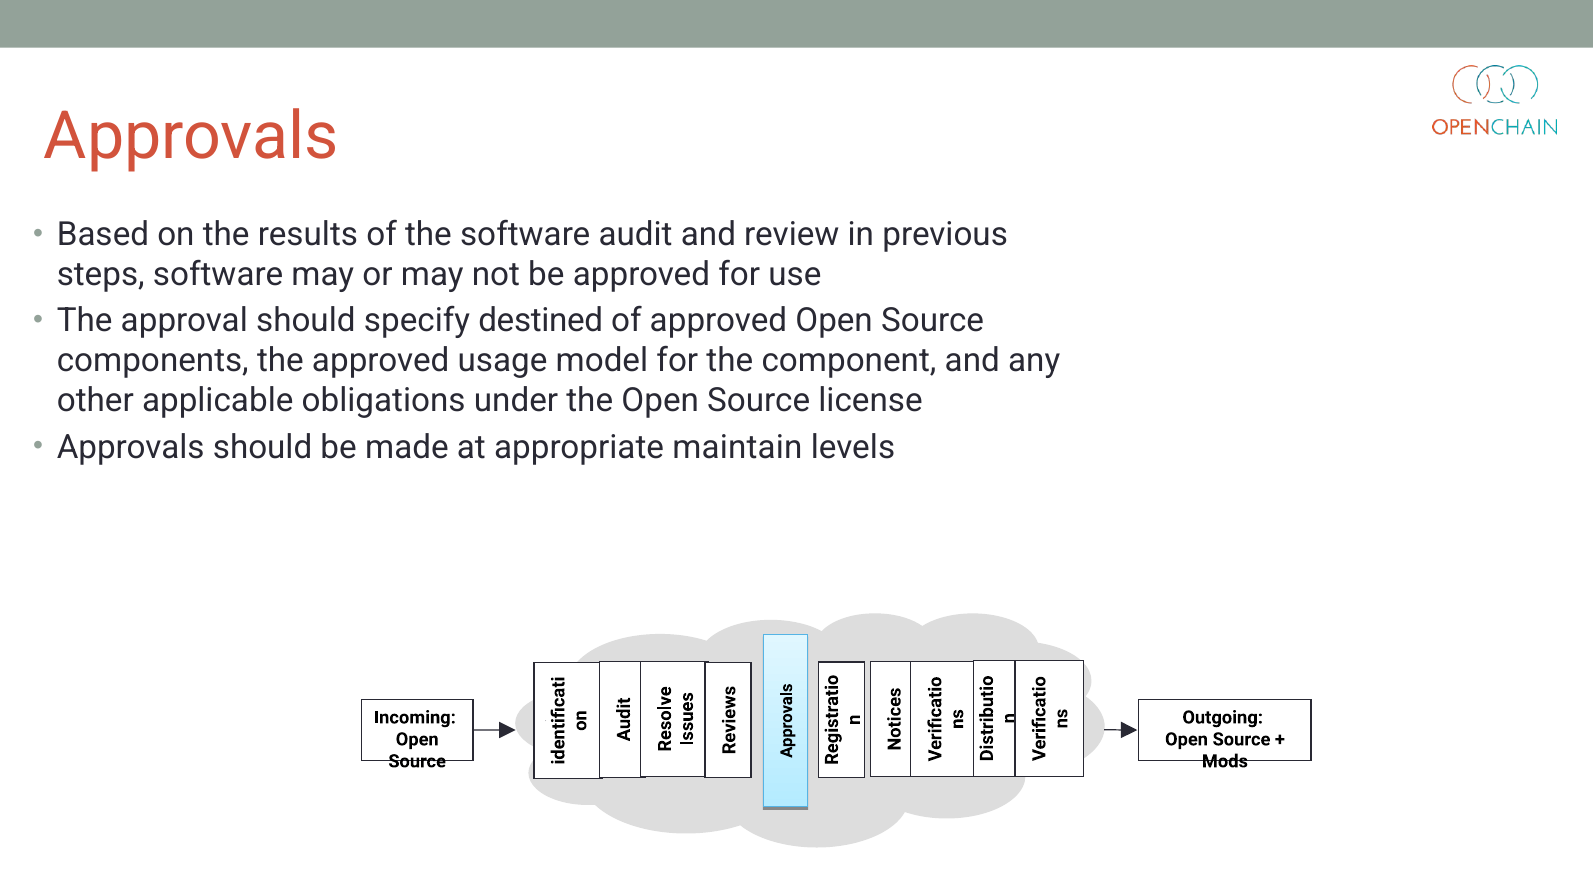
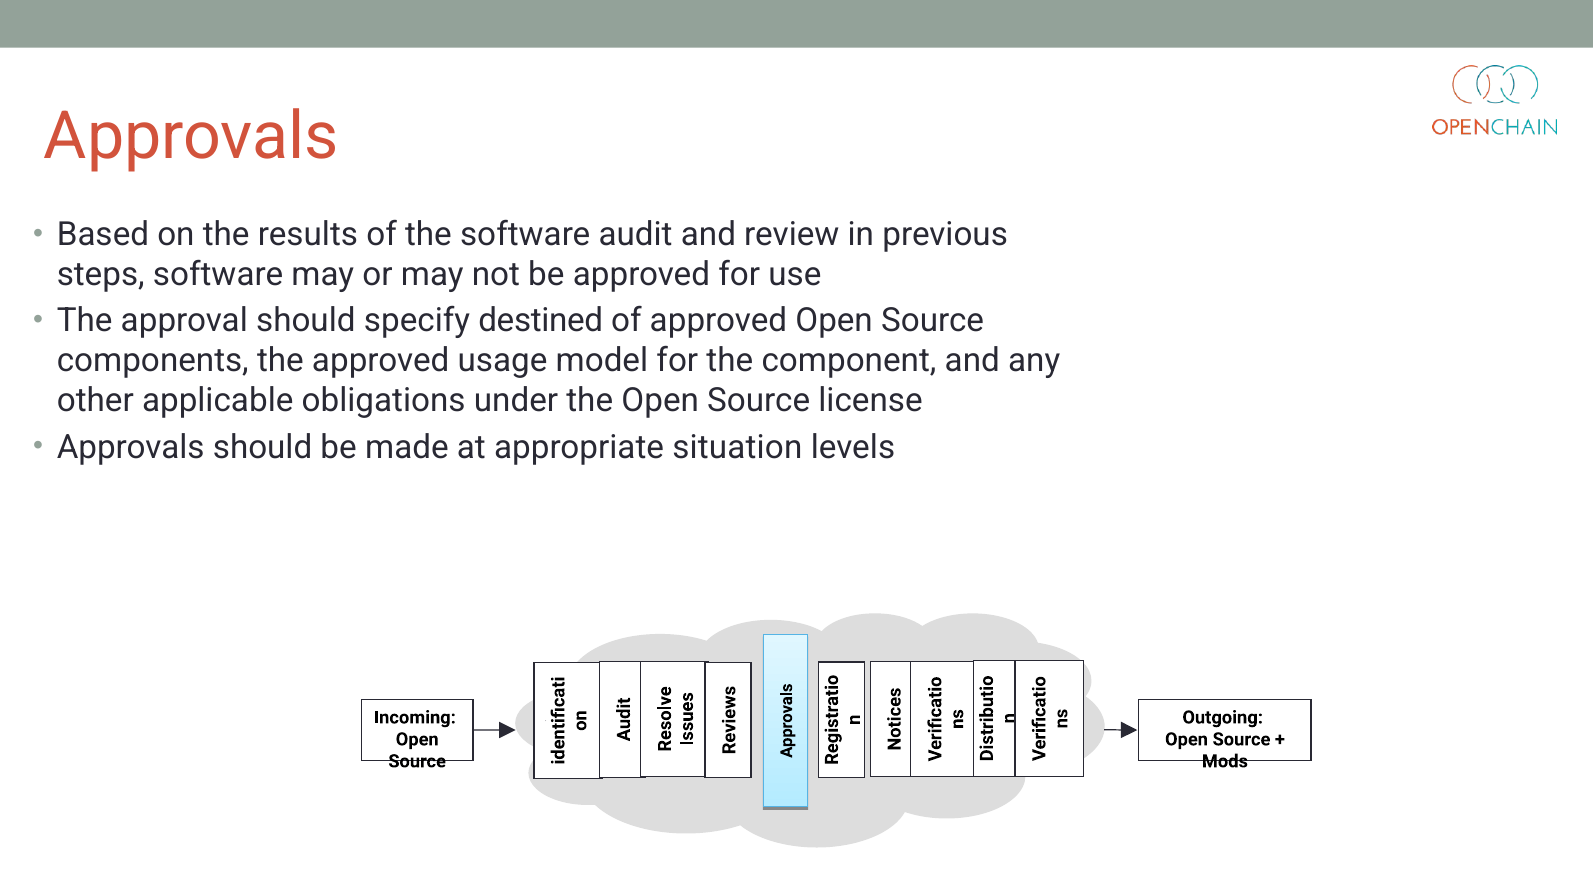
maintain: maintain -> situation (737, 447)
